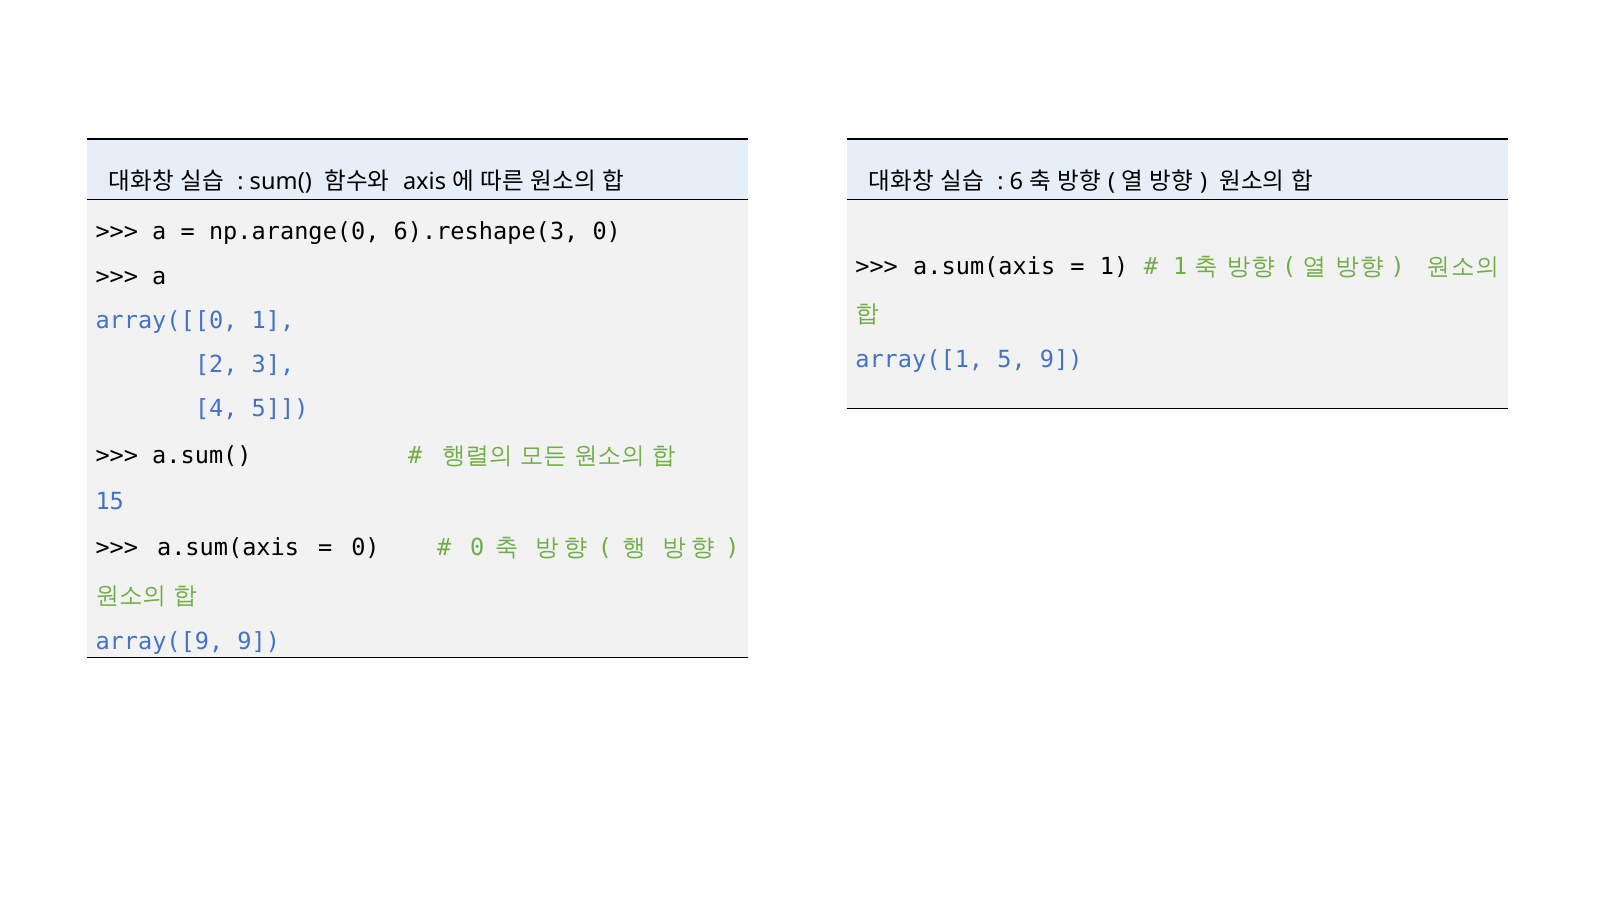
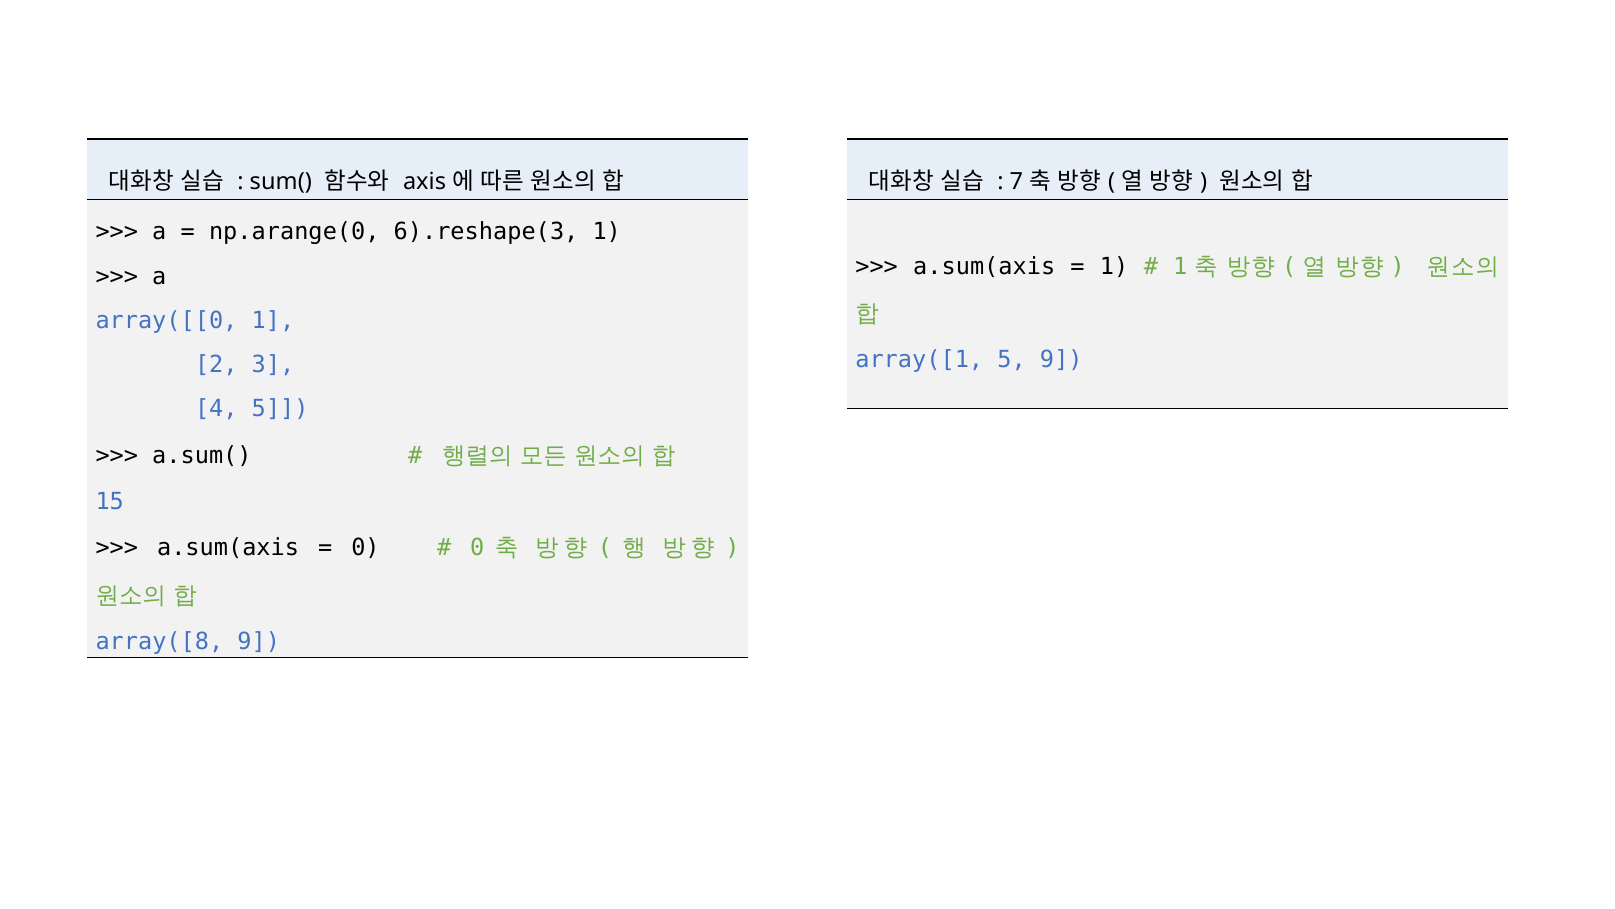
6: 6 -> 7 (1016, 182)
6).reshape(3 0: 0 -> 1 (607, 232)
array([9: array([9 -> array([8 (159, 641)
